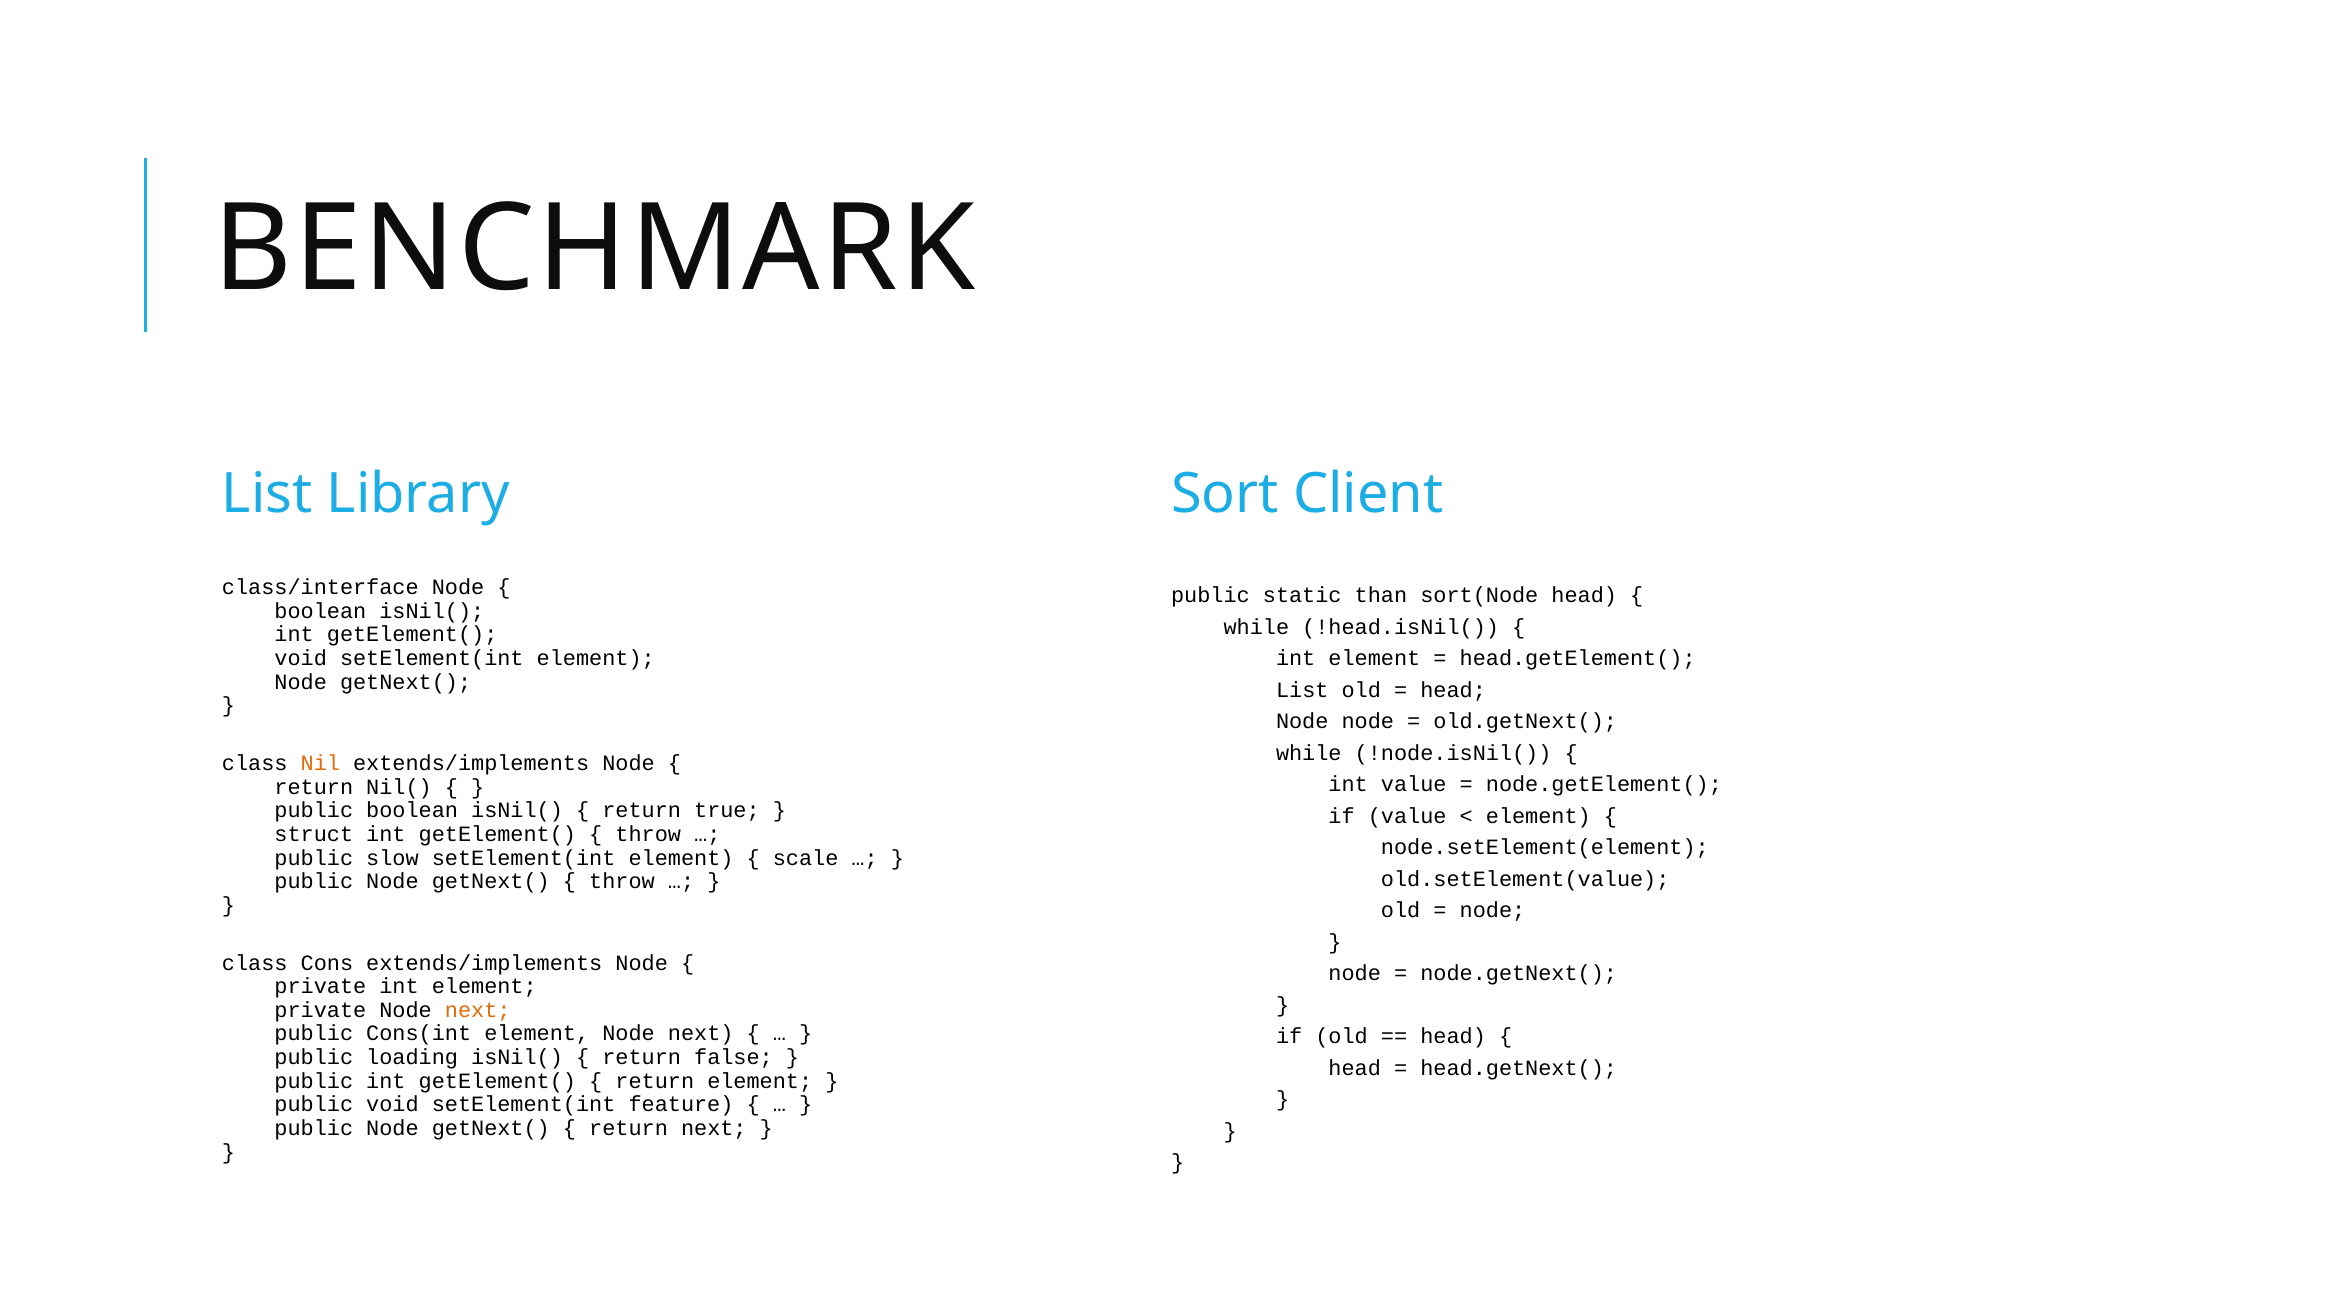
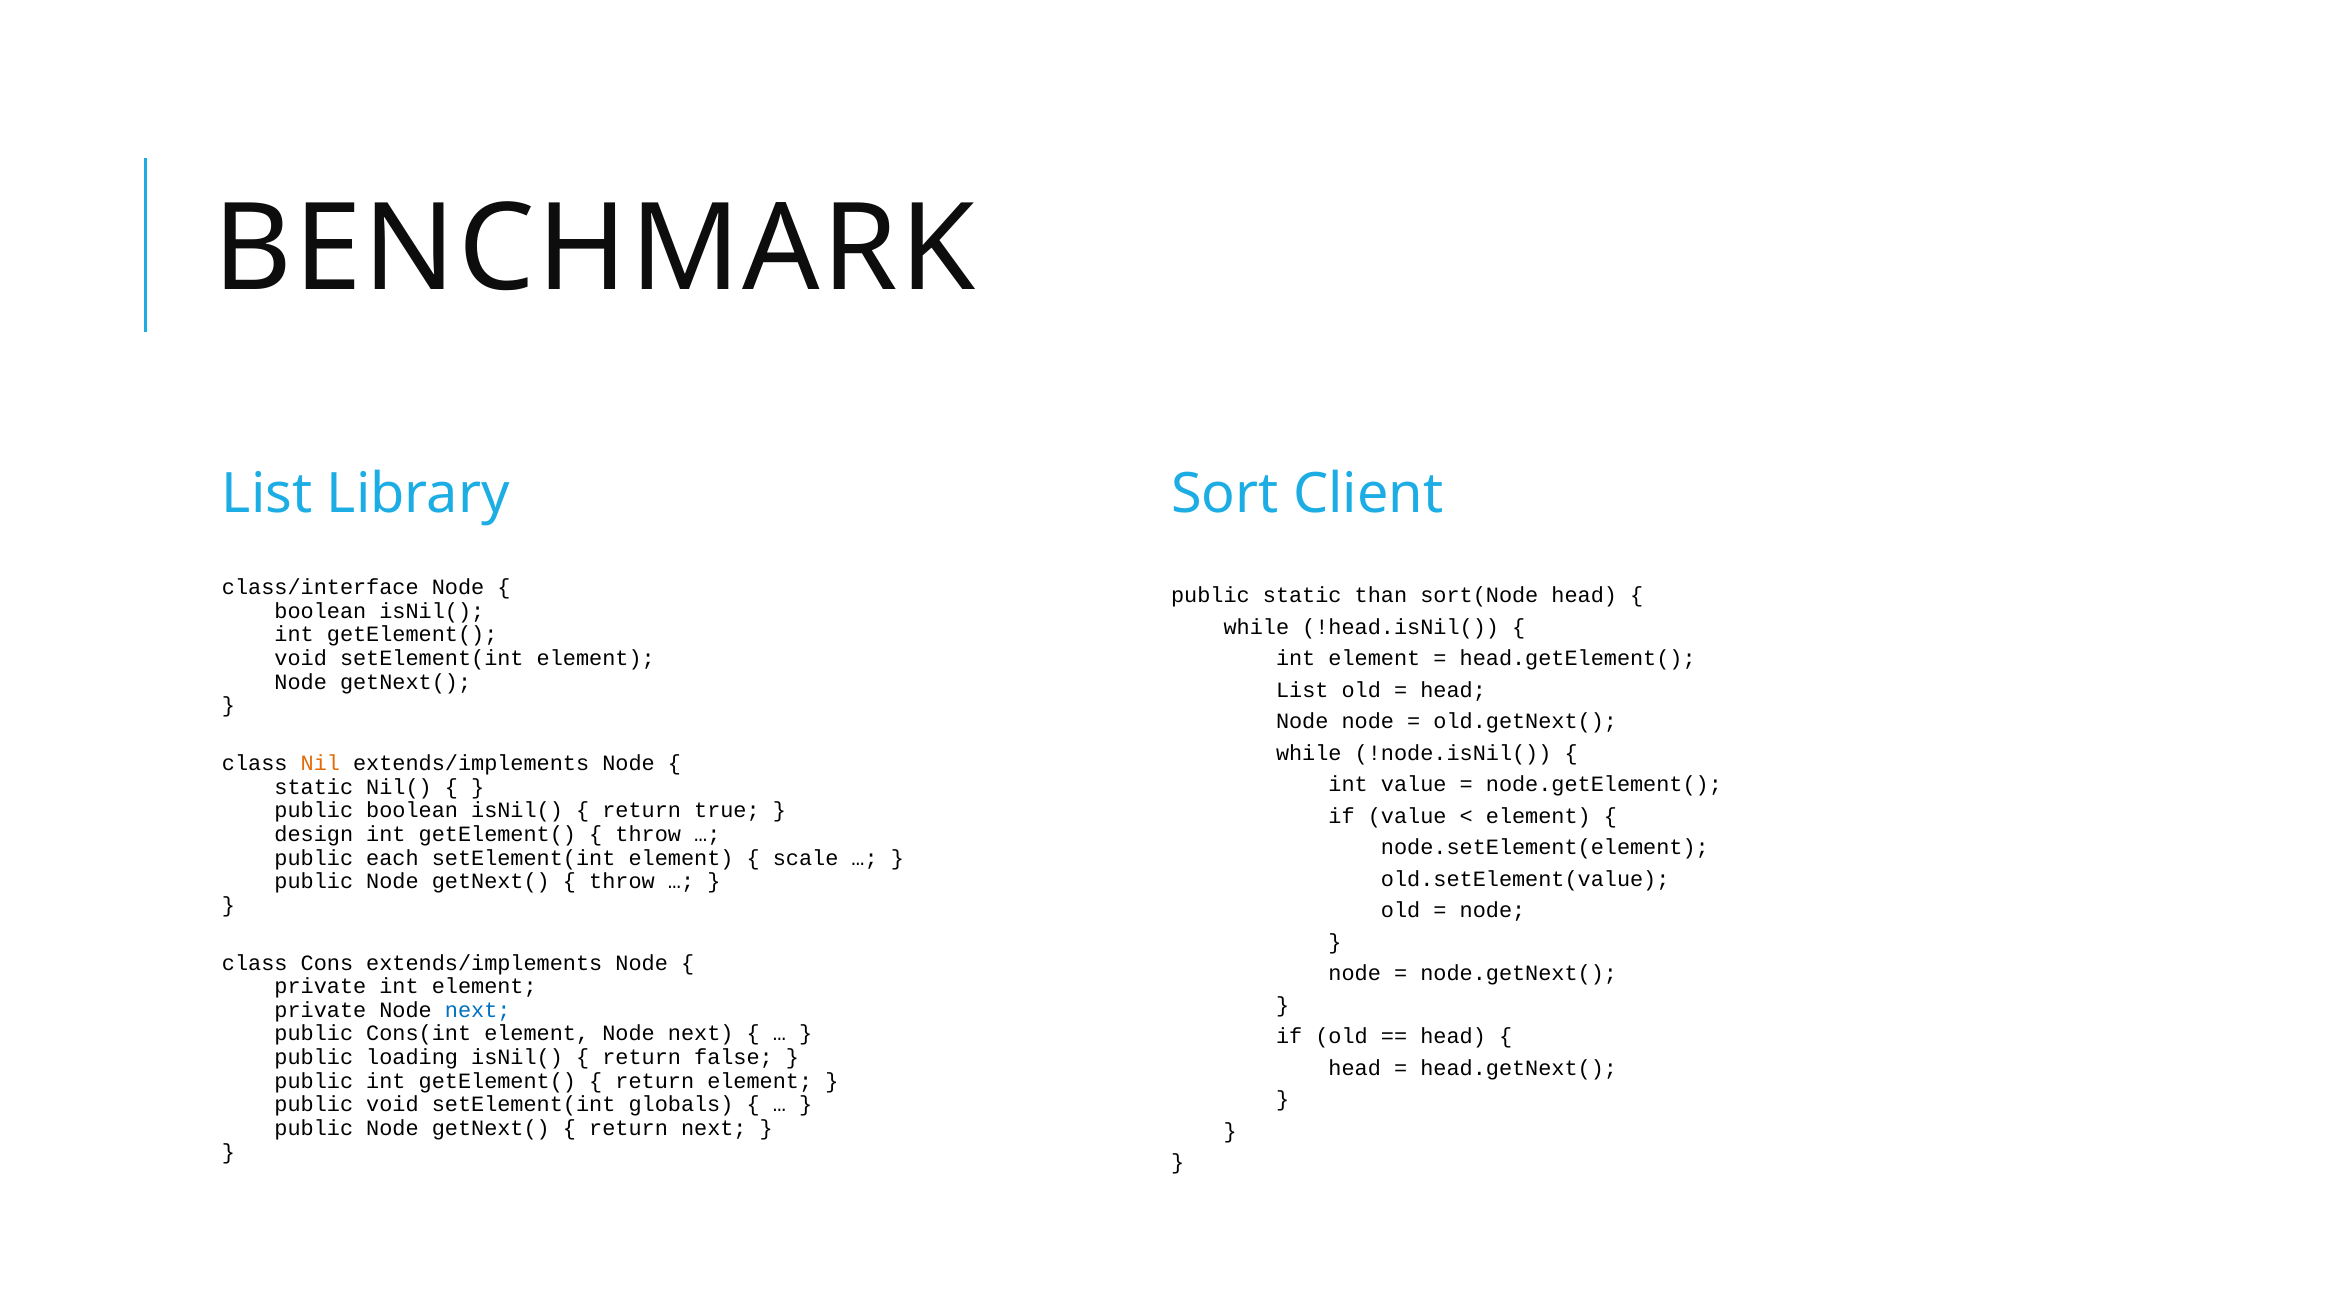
return: return -> static (314, 787)
struct: struct -> design (314, 835)
slow: slow -> each (392, 858)
next colour: orange -> blue (478, 1011)
feature: feature -> globals (681, 1105)
